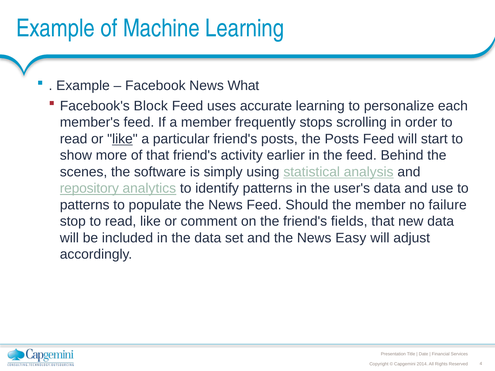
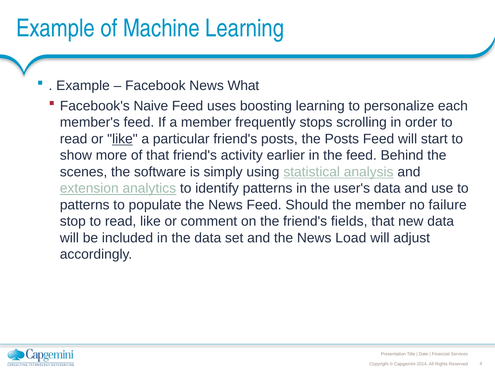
Block: Block -> Naive (151, 106)
accurate: accurate -> boosting (266, 106)
repository: repository -> extension (89, 189)
Easy: Easy -> Load (351, 238)
